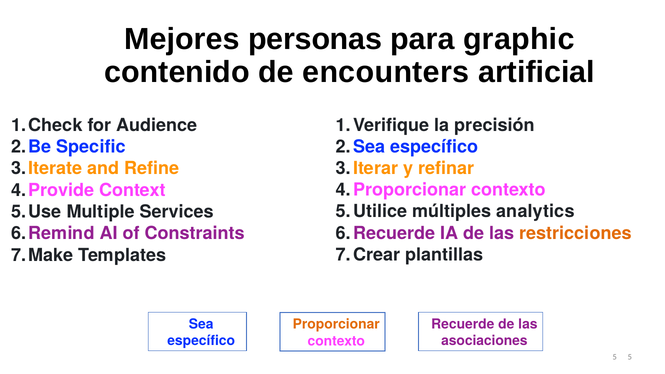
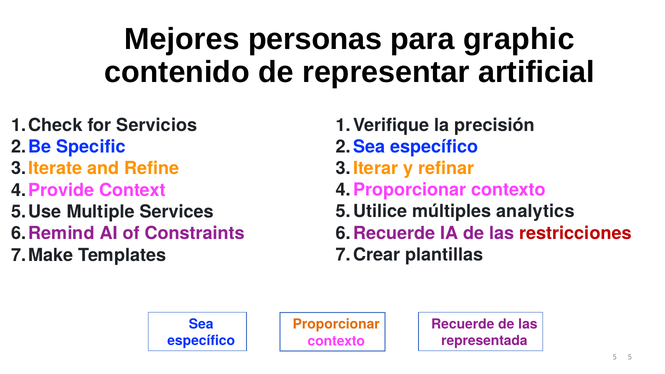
encounters: encounters -> representar (386, 72)
Audience: Audience -> Servicios (157, 125)
restricciones colour: orange -> red (575, 233)
asociaciones: asociaciones -> representada (484, 341)
